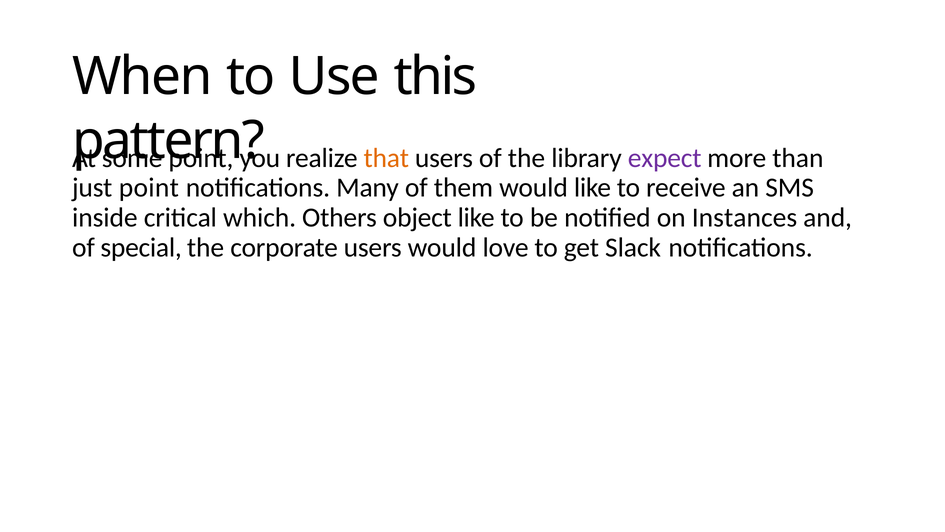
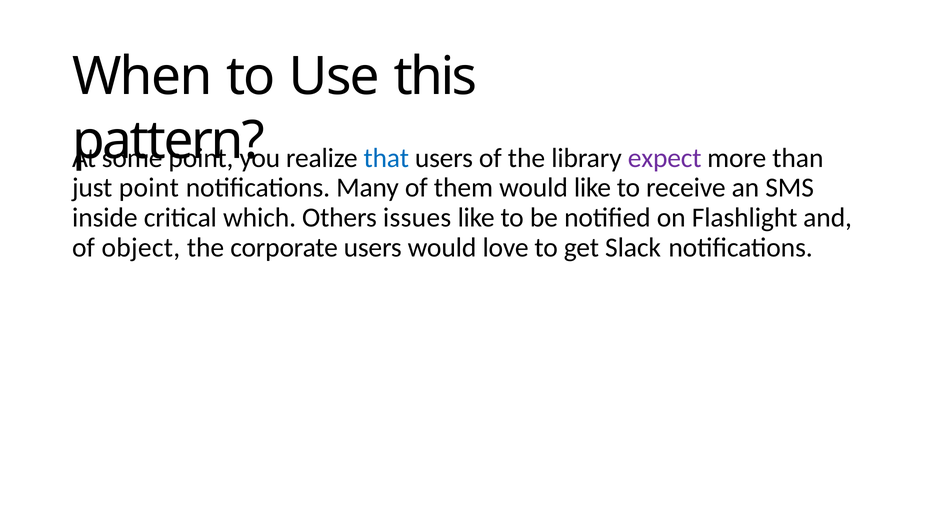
that colour: orange -> blue (386, 158)
object: object -> issues (417, 218)
Instances: Instances -> Flashlight (745, 218)
special: special -> object (141, 247)
